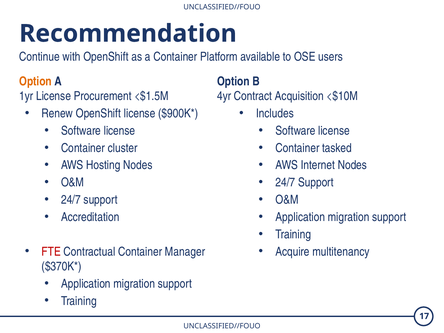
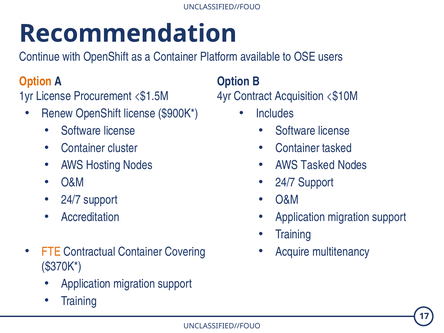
AWS Internet: Internet -> Tasked (318, 165)
FTE colour: red -> orange (51, 252)
Manager: Manager -> Covering (185, 252)
